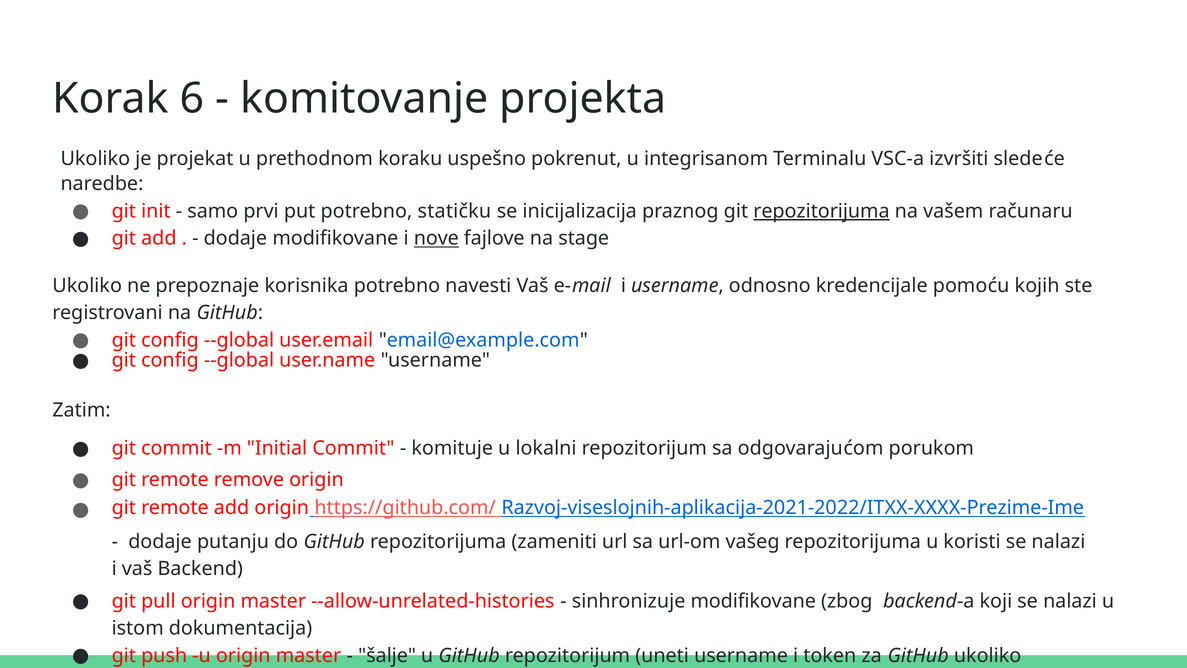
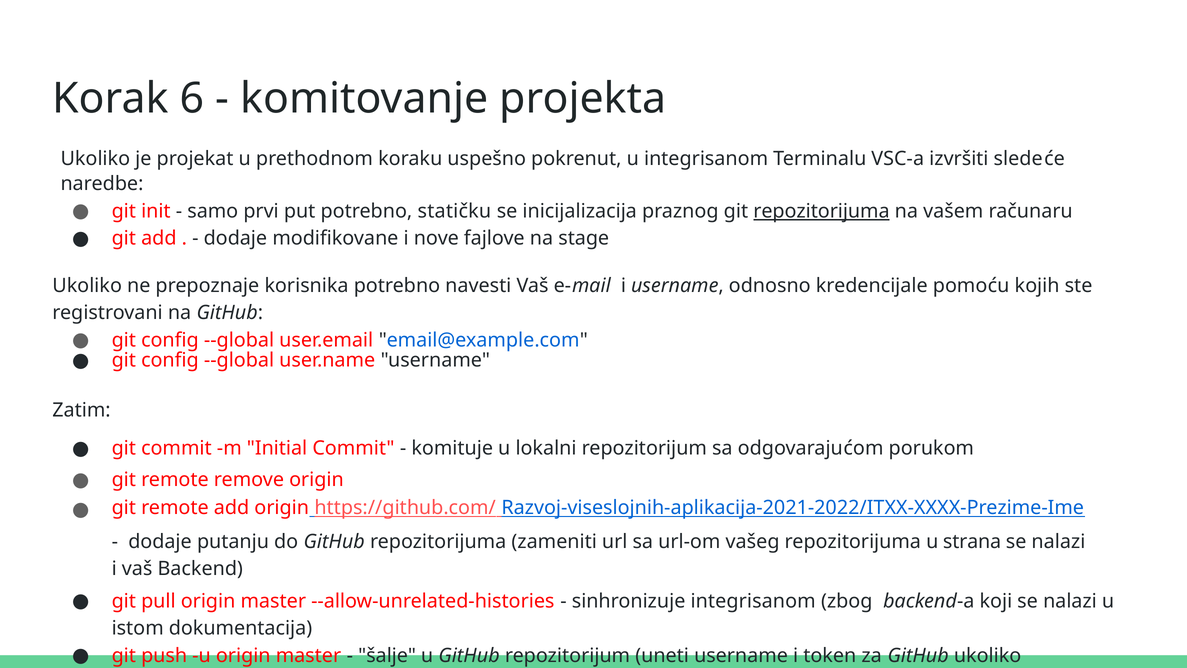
nove underline: present -> none (436, 238)
koristi: koristi -> strana (972, 541)
sinhronizuje modifikovane: modifikovane -> integrisanom (753, 601)
